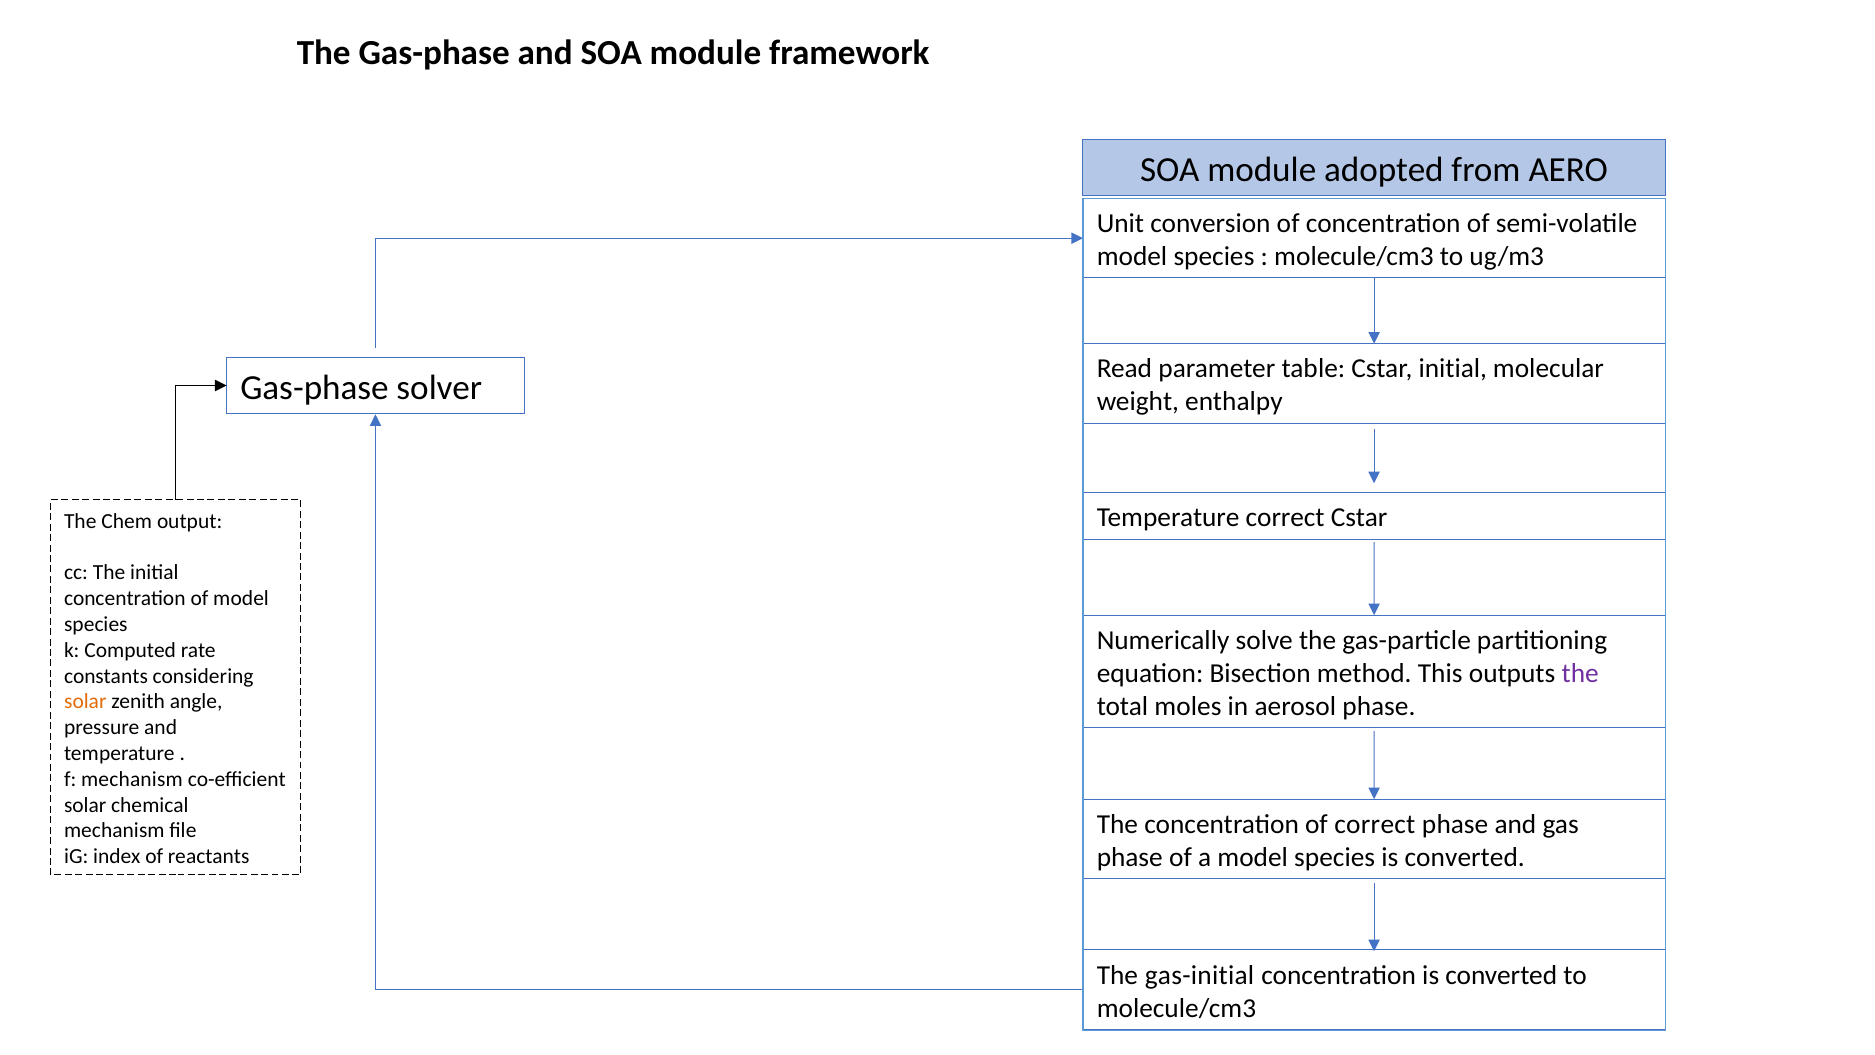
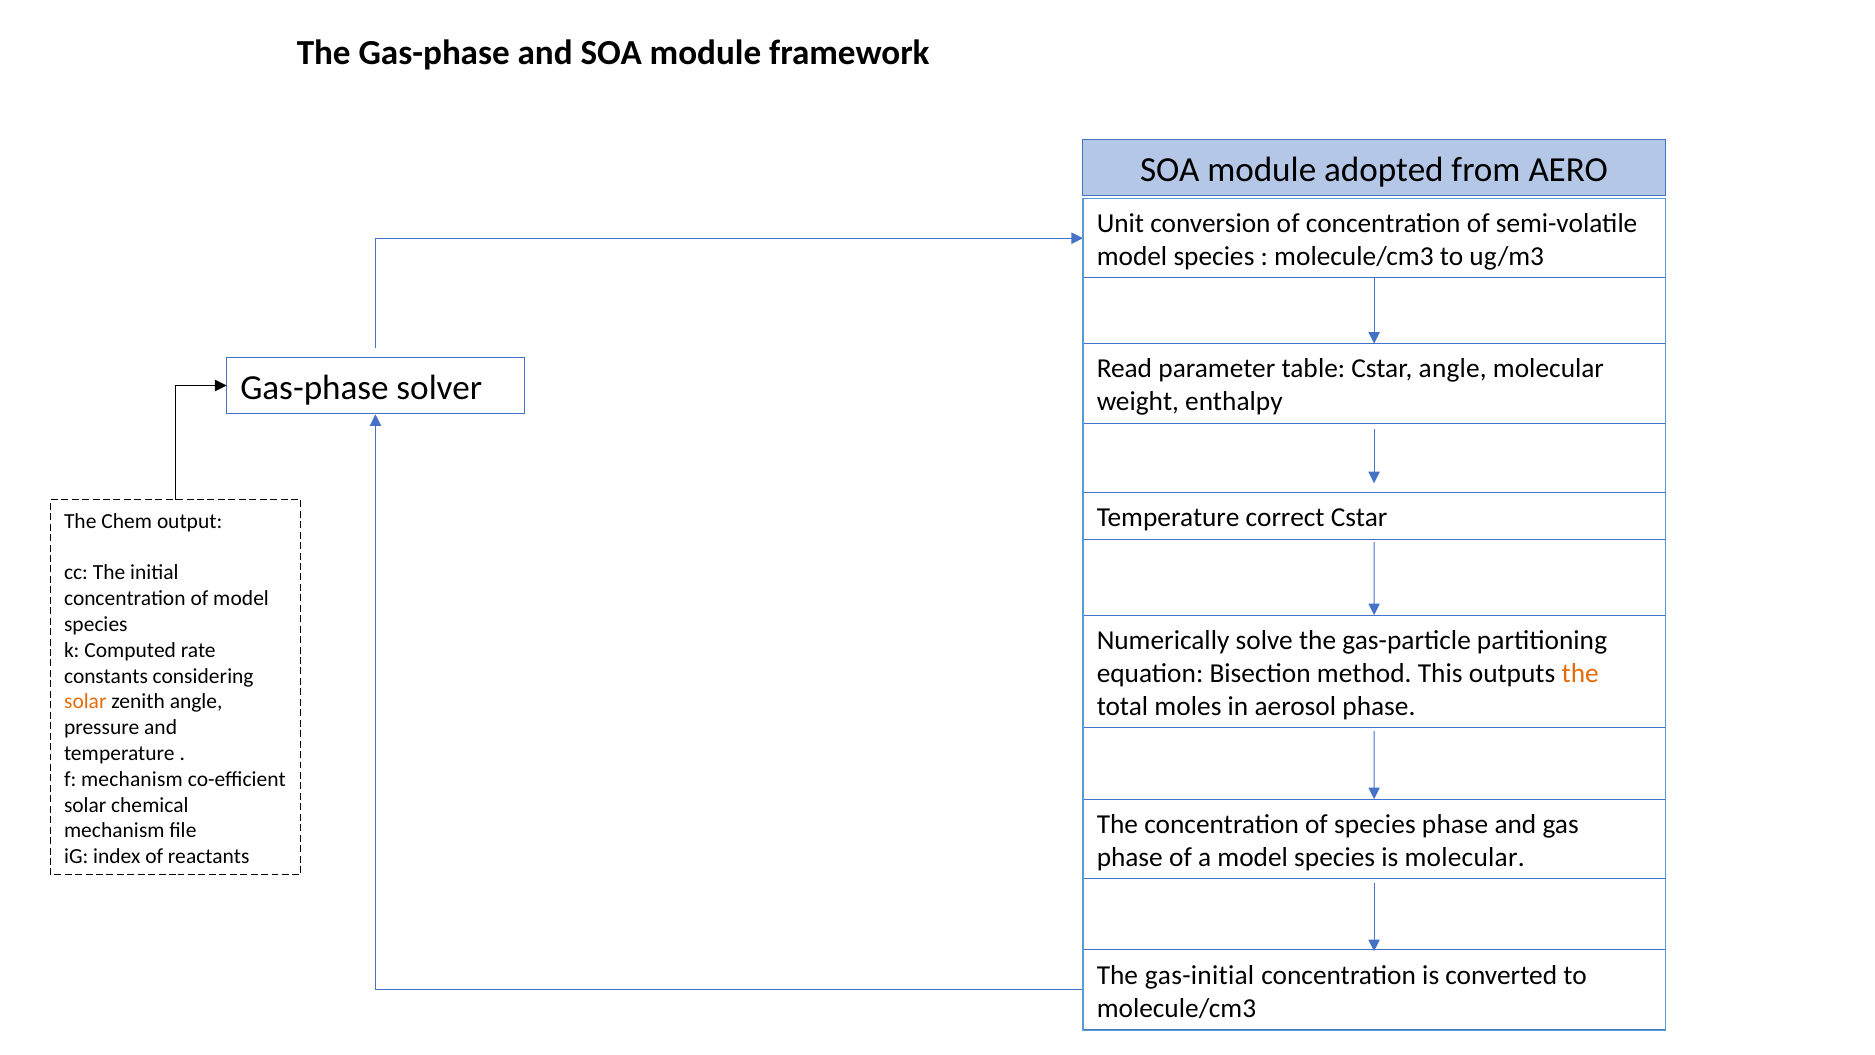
Cstar initial: initial -> angle (1453, 369)
the colour: purple -> orange (1580, 673)
of correct: correct -> species (1375, 824)
species is converted: converted -> molecular (1465, 857)
